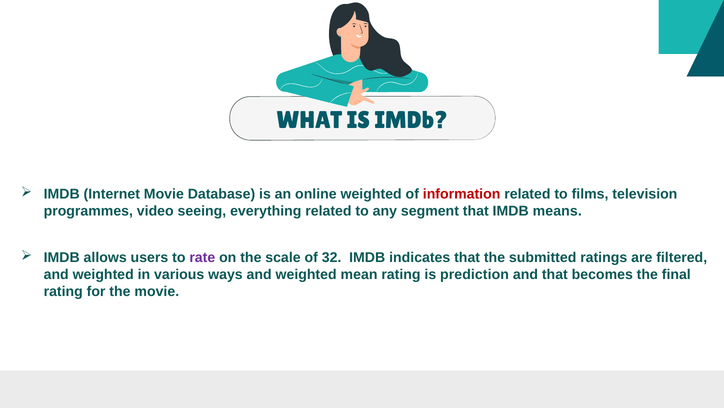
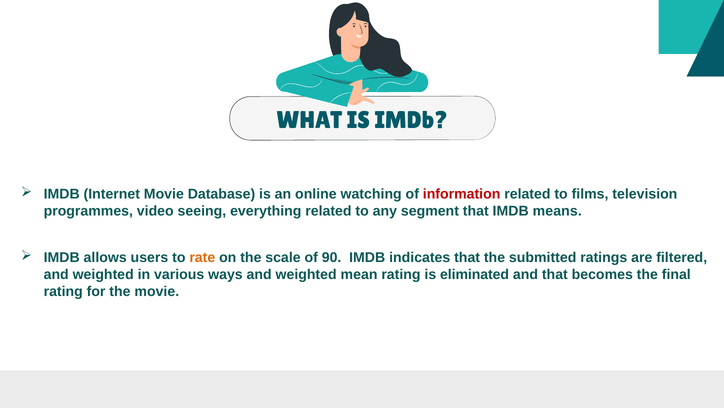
online weighted: weighted -> watching (371, 194)
rate colour: purple -> orange (202, 257)
32: 32 -> 90 (332, 257)
prediction: prediction -> eliminated (475, 274)
